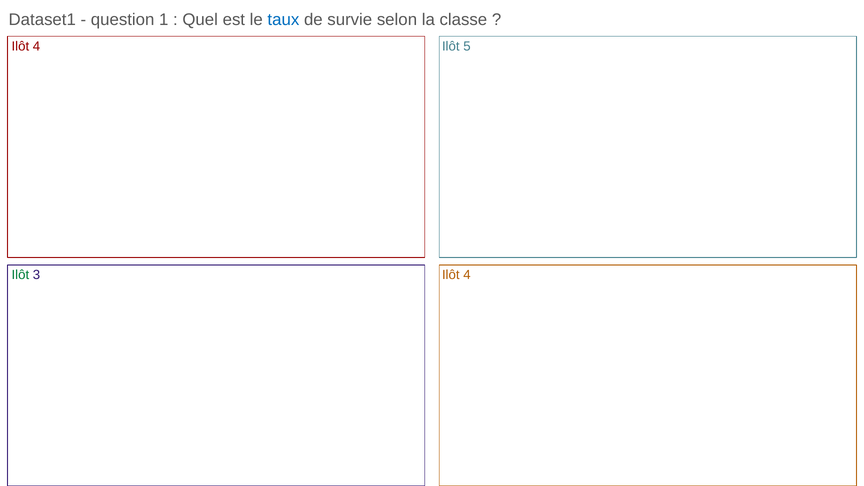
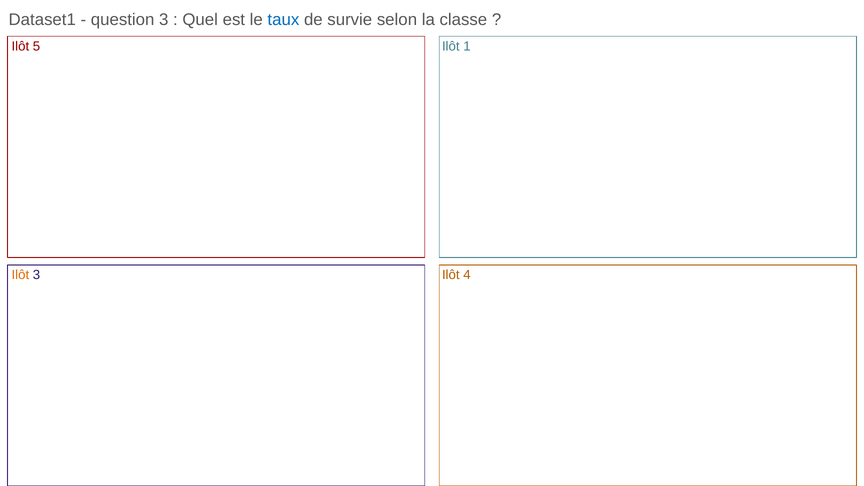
question 1: 1 -> 3 (164, 20)
4: 4 -> 5 (37, 46)
5: 5 -> 1 (467, 46)
Ilôt colour: green -> orange (20, 275)
